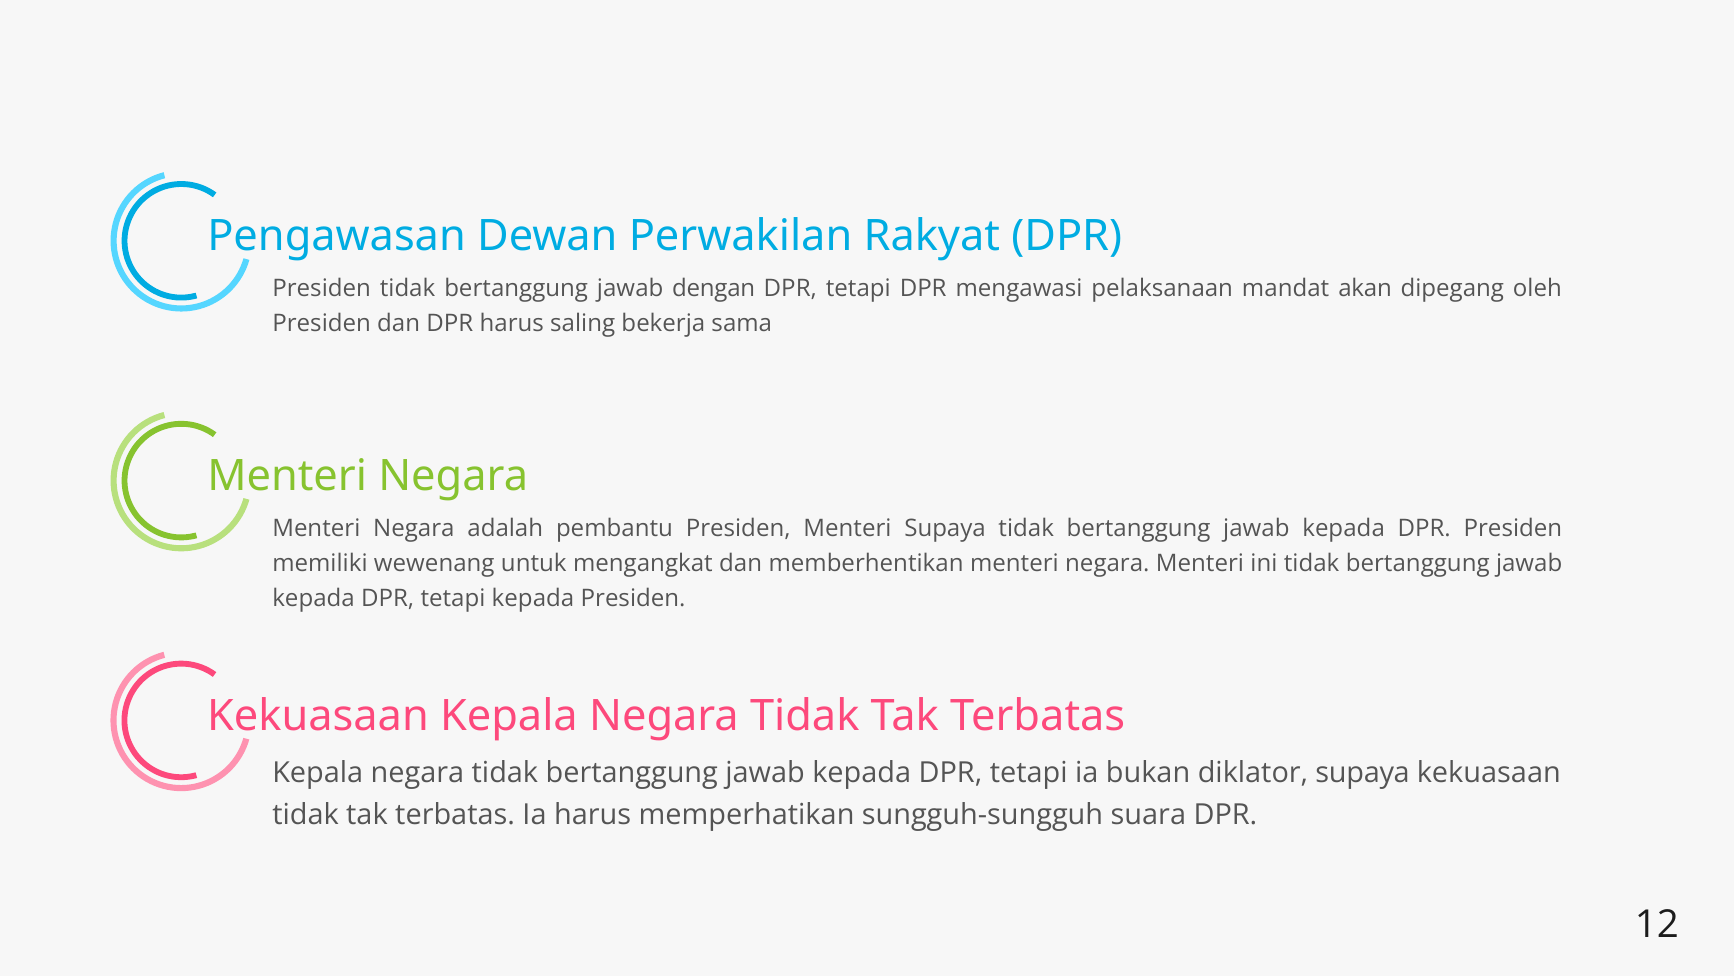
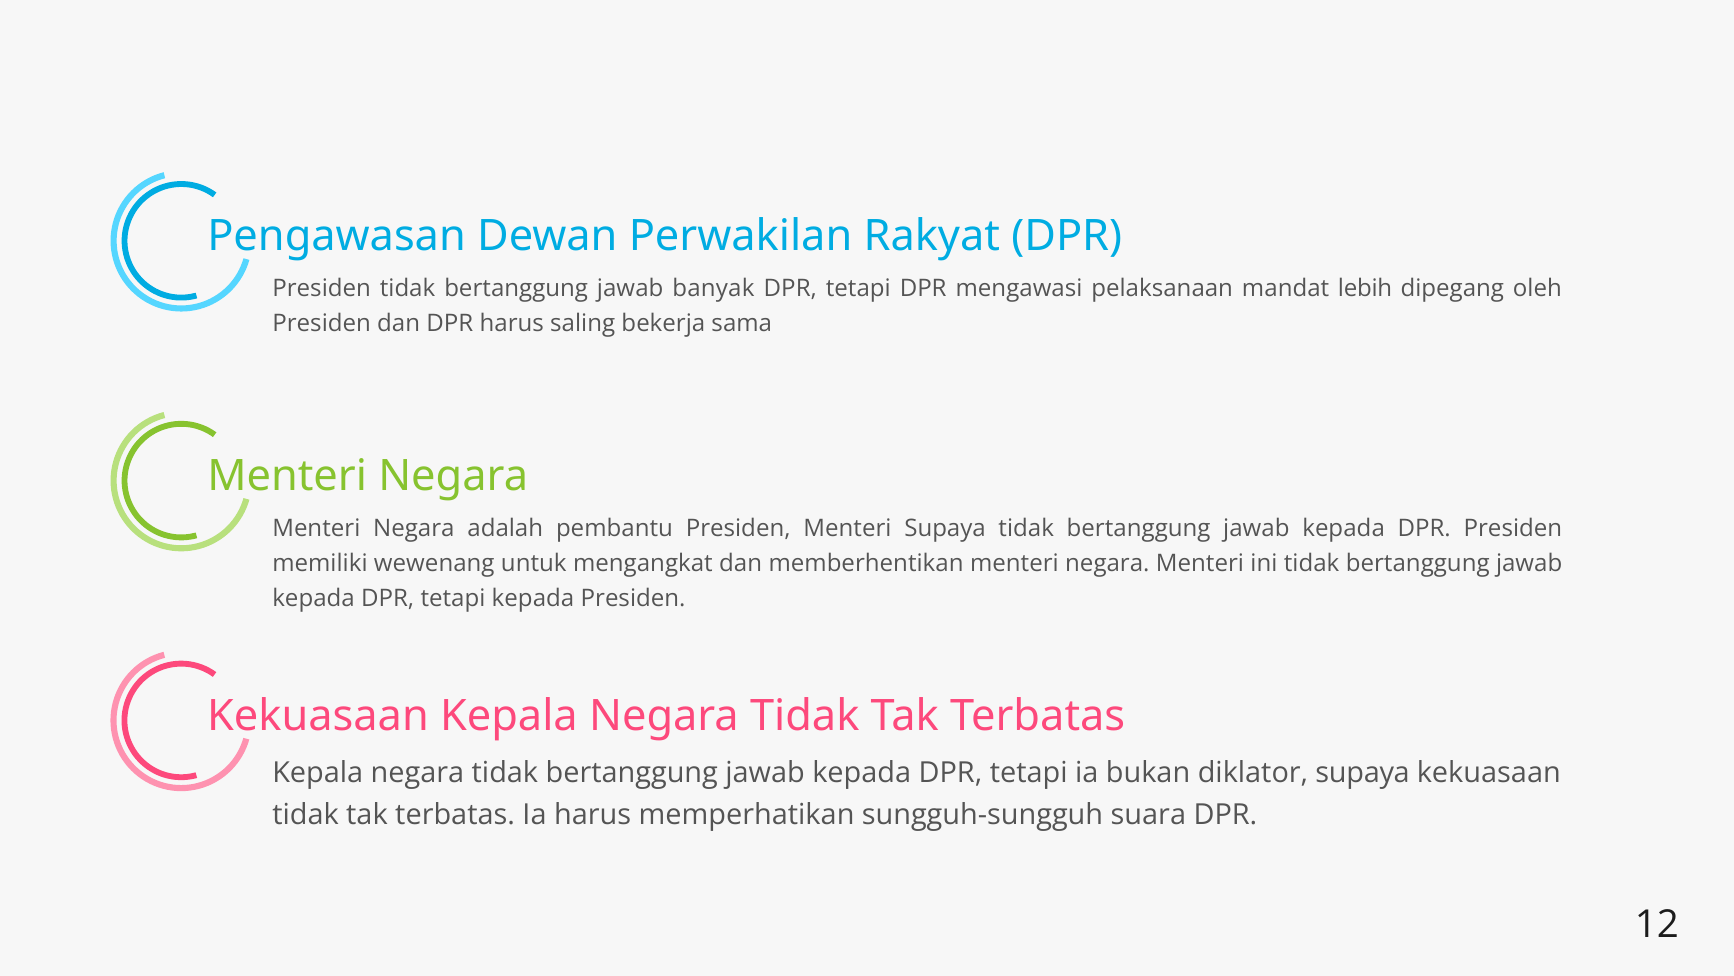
dengan: dengan -> banyak (713, 289)
akan: akan -> lebih (1365, 289)
